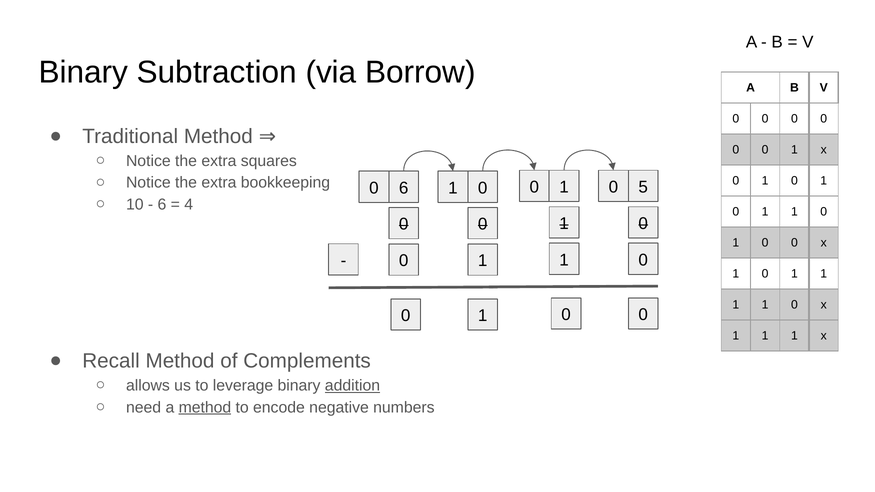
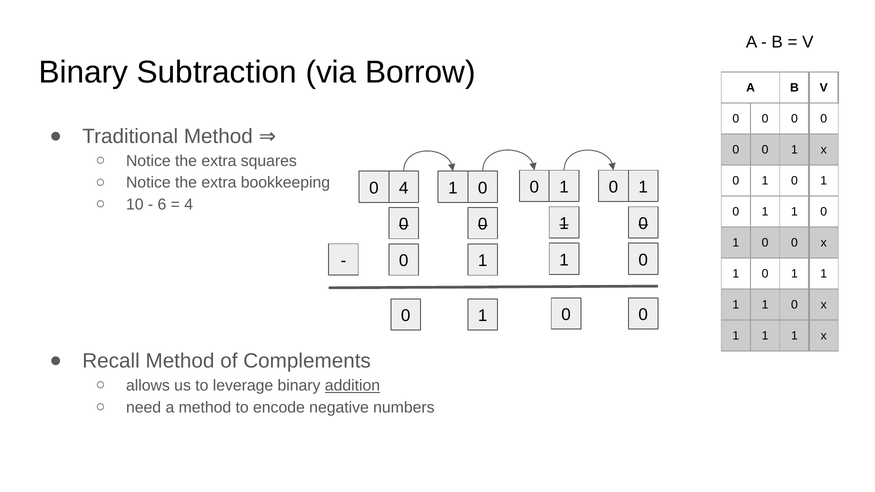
5: 5 -> 1 (643, 187)
0 6: 6 -> 4 (404, 188)
method underline: present -> none (205, 407)
